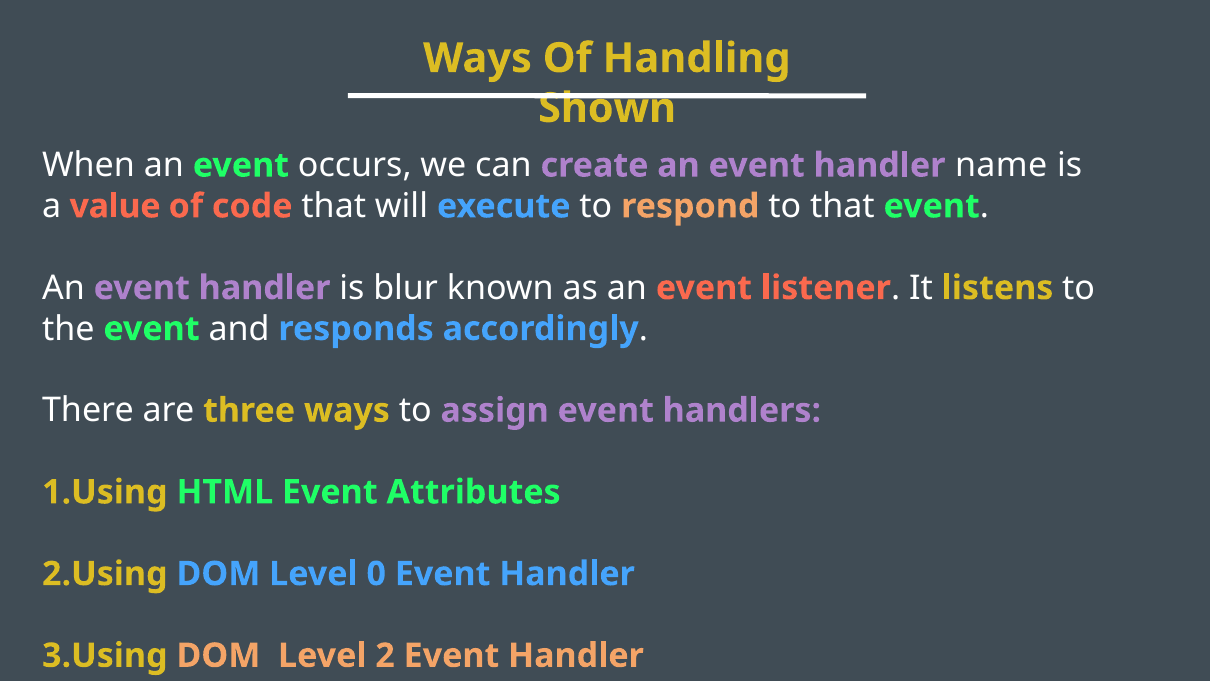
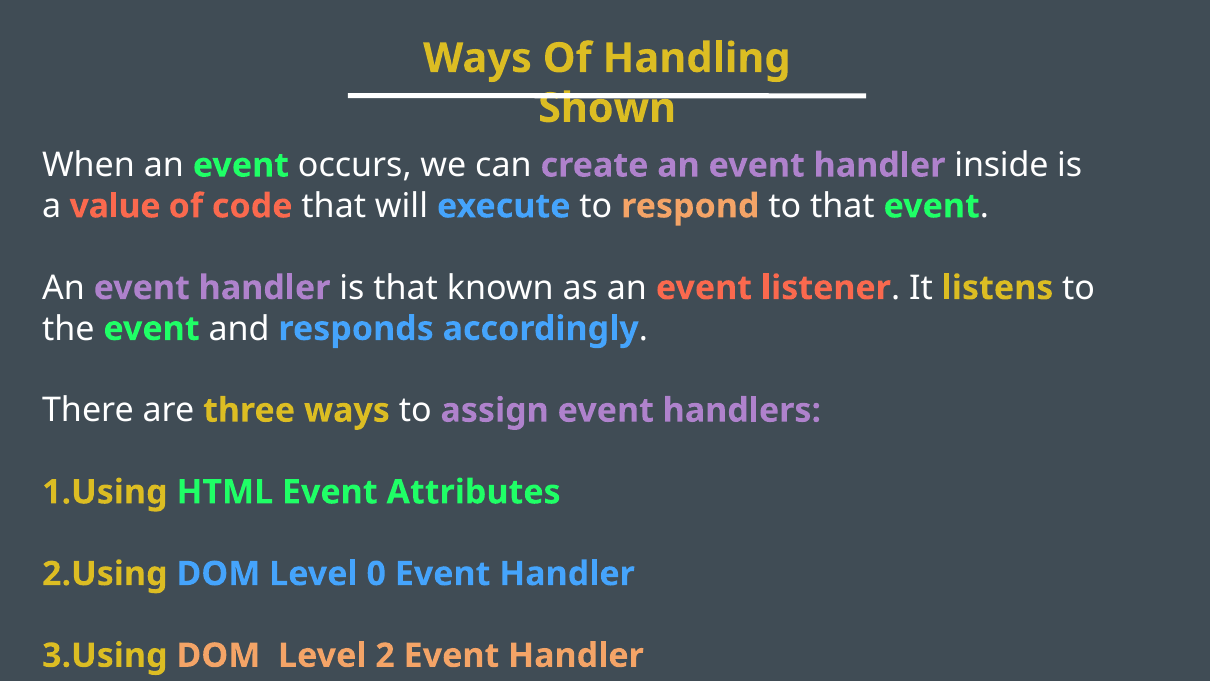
name: name -> inside (1001, 165)
is blur: blur -> that (406, 288)
